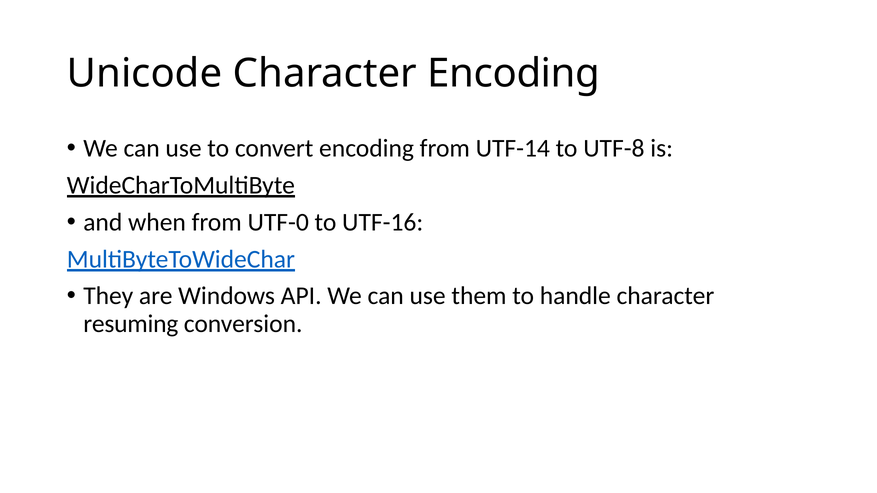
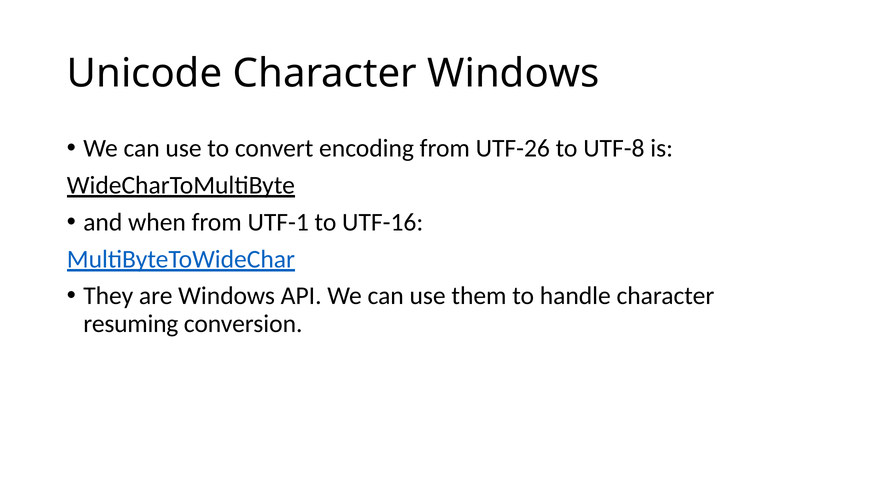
Character Encoding: Encoding -> Windows (514, 74)
UTF-14: UTF-14 -> UTF-26 (513, 148)
UTF-0: UTF-0 -> UTF-1 (278, 222)
